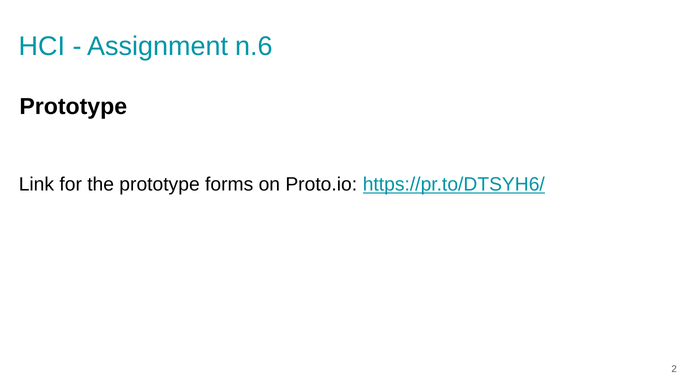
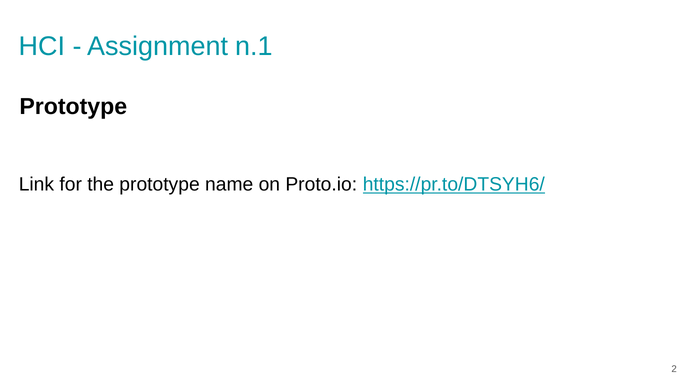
n.6: n.6 -> n.1 (254, 46)
forms: forms -> name (229, 184)
